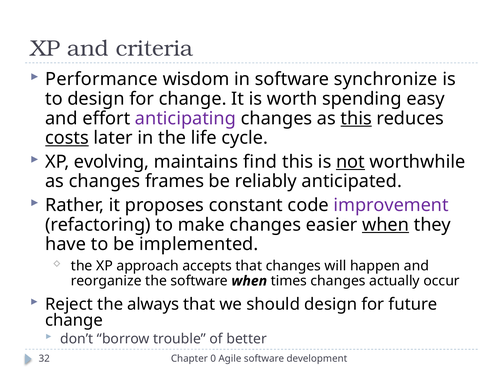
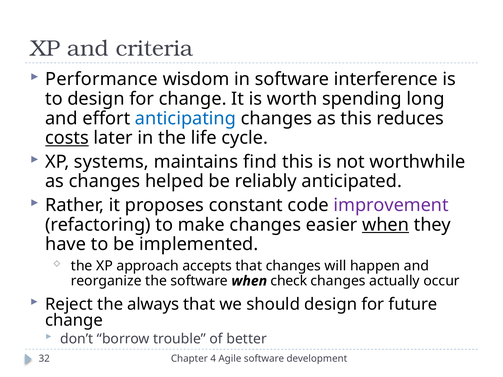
synchronize: synchronize -> interference (386, 79)
easy: easy -> long (426, 99)
anticipating colour: purple -> blue (185, 118)
this underline: present -> none (356, 118)
evolving: evolving -> systems (111, 162)
not underline: present -> none (350, 162)
frames: frames -> helped (174, 181)
times: times -> check (289, 281)
0: 0 -> 4 (213, 359)
